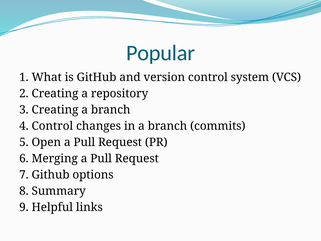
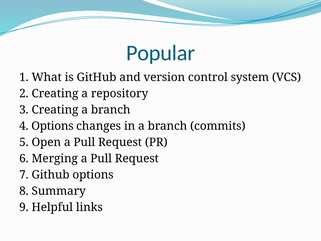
4 Control: Control -> Options (52, 126)
